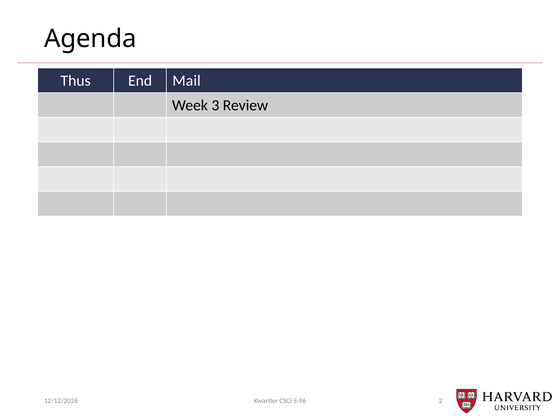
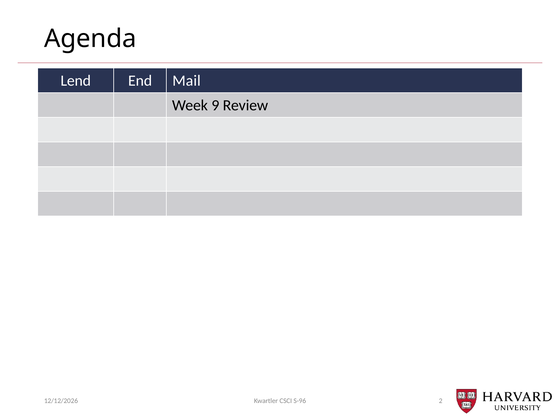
Thus: Thus -> Lend (76, 81)
3: 3 -> 9 (215, 105)
